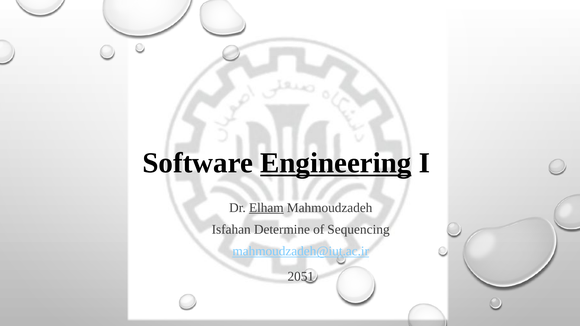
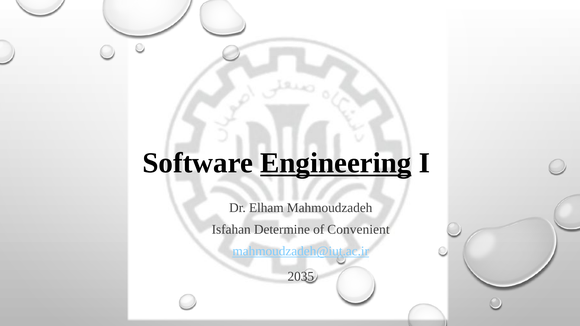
Elham underline: present -> none (266, 208)
Sequencing: Sequencing -> Convenient (358, 230)
2051: 2051 -> 2035 (301, 276)
